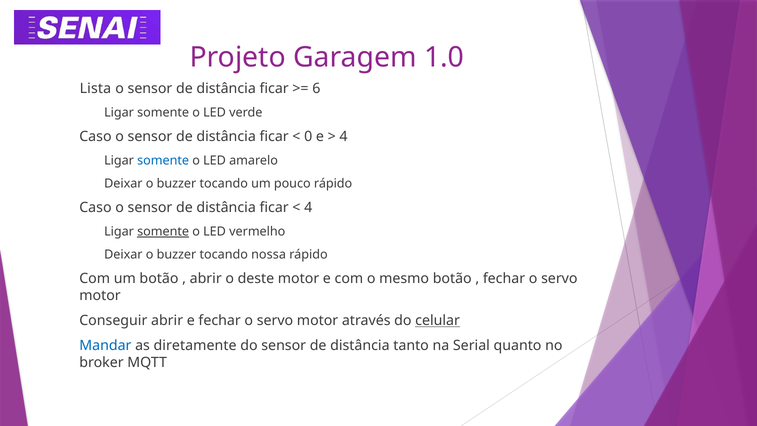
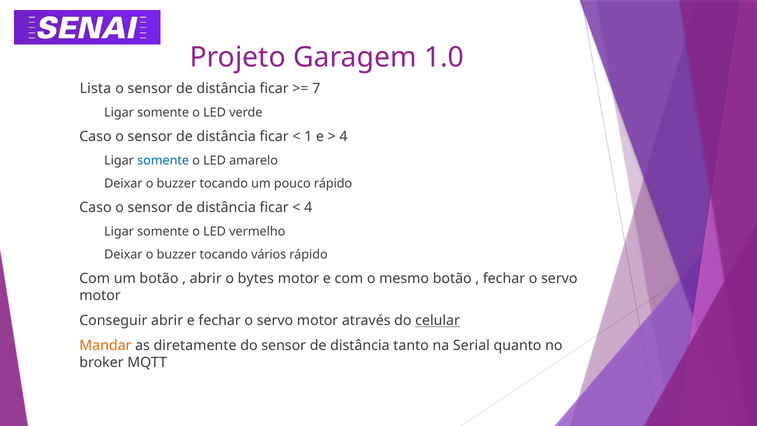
6: 6 -> 7 (316, 89)
0: 0 -> 1 (308, 137)
somente underline: present -> none (163, 231)
nossa: nossa -> vários (269, 255)
deste: deste -> bytes (256, 279)
Mandar colour: blue -> orange (105, 345)
